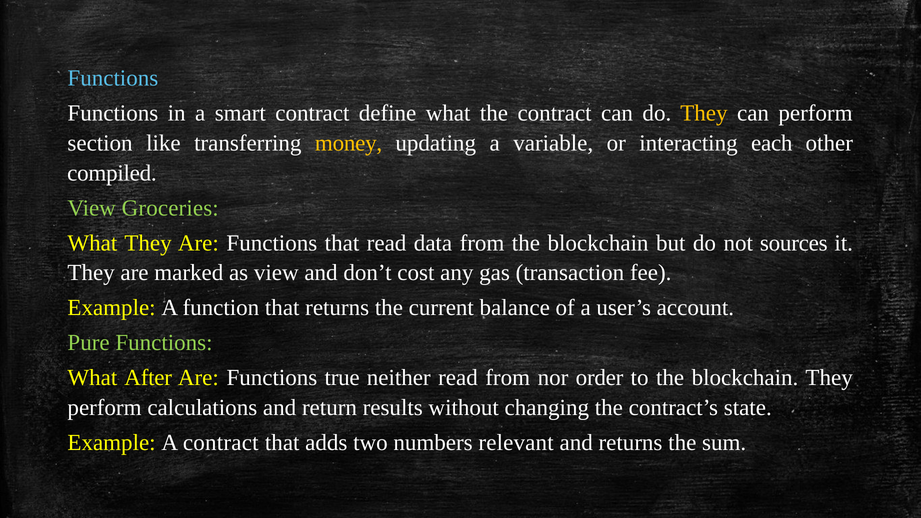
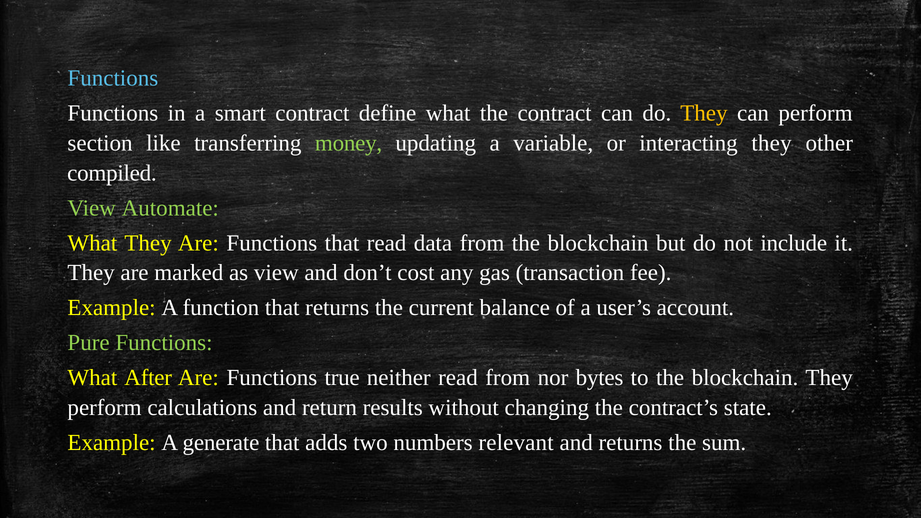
money colour: yellow -> light green (349, 143)
interacting each: each -> they (772, 143)
Groceries: Groceries -> Automate (170, 208)
sources: sources -> include (794, 243)
order: order -> bytes (600, 378)
A contract: contract -> generate (221, 443)
